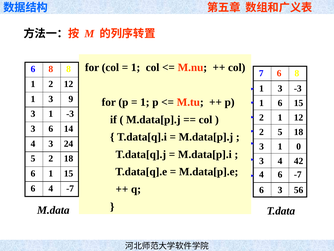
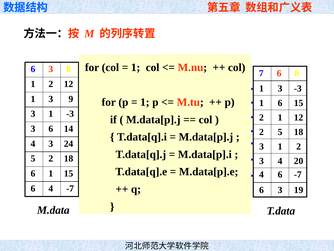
8: 8 -> 3 (51, 69)
3 1 0: 0 -> 2 (299, 146)
42: 42 -> 20 (299, 161)
56: 56 -> 19 (299, 190)
